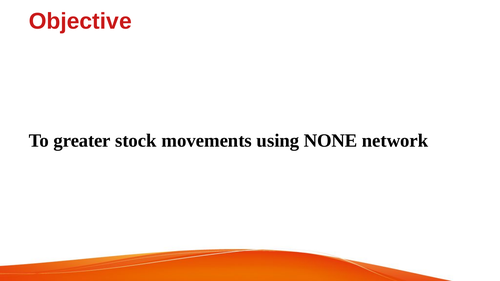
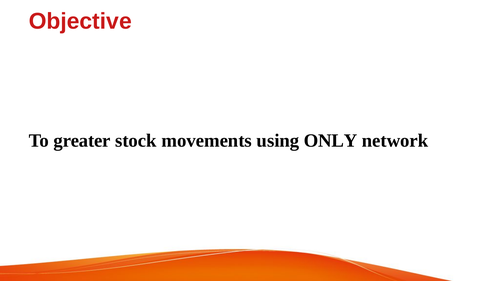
NONE: NONE -> ONLY (331, 141)
